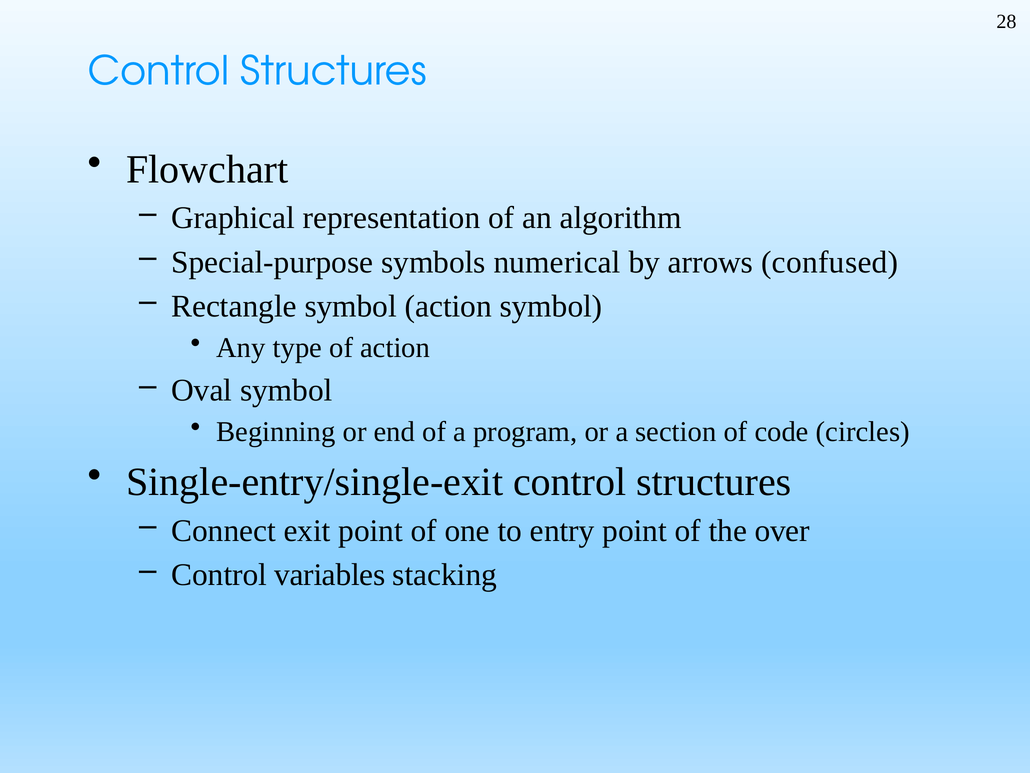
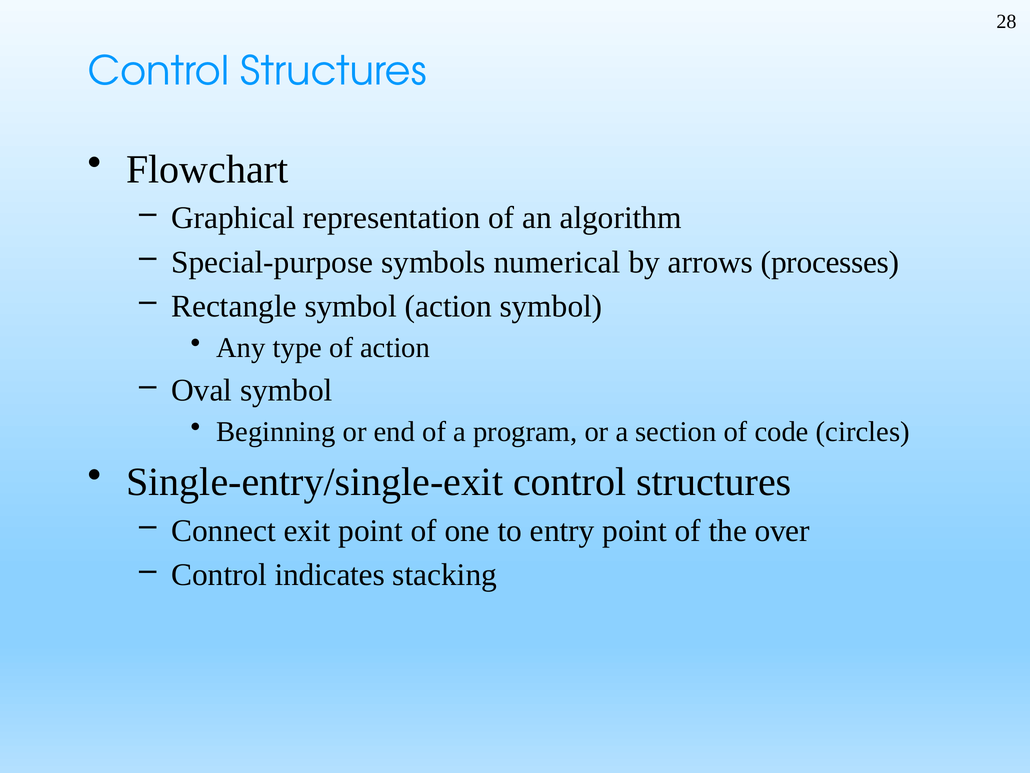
confused: confused -> processes (830, 262)
variables: variables -> indicates (330, 574)
